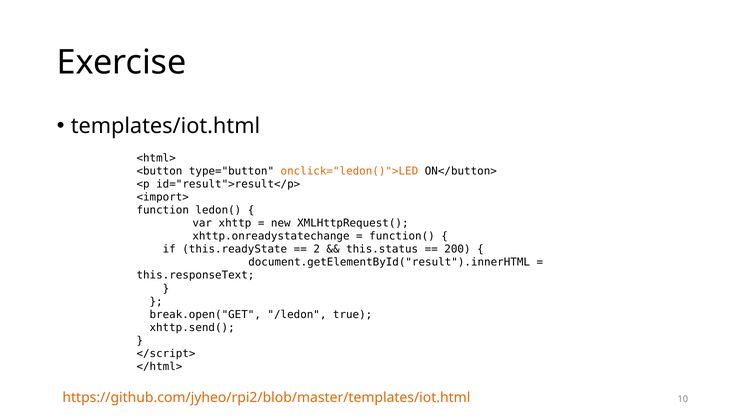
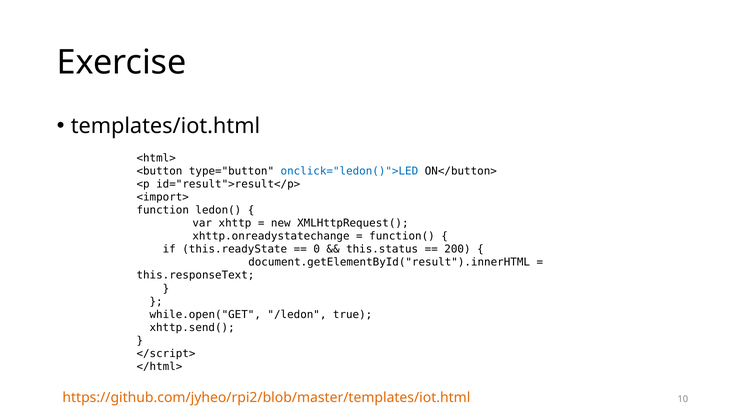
onclick="ledon()">LED colour: orange -> blue (349, 171)
2: 2 -> 0 (317, 249)
break.open("GET: break.open("GET -> while.open("GET (205, 315)
